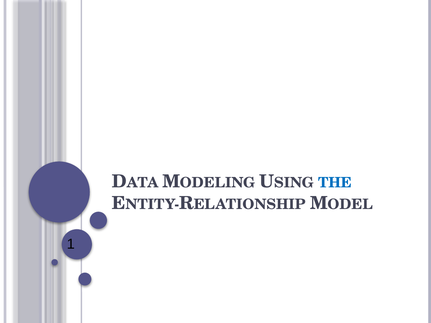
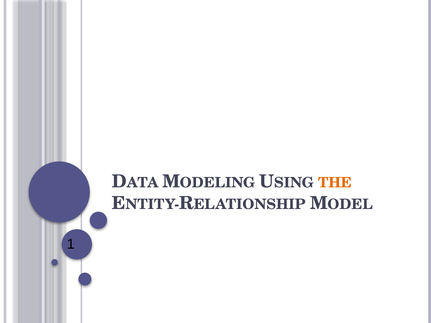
THE colour: blue -> orange (335, 183)
